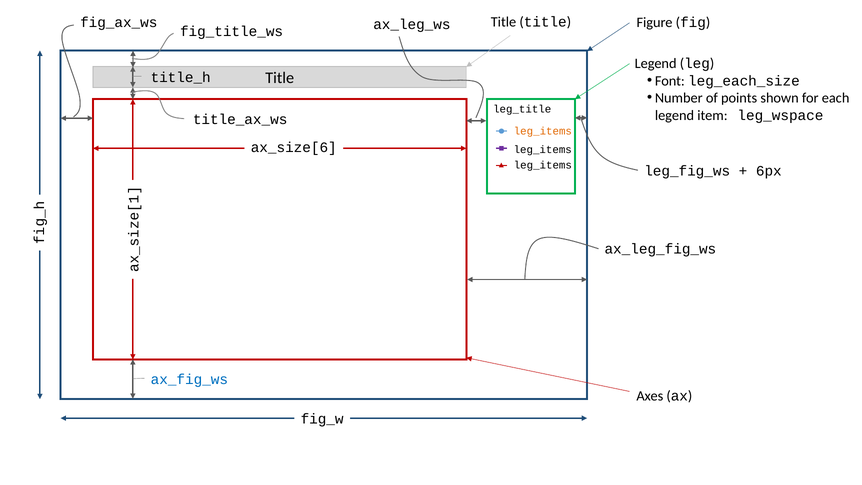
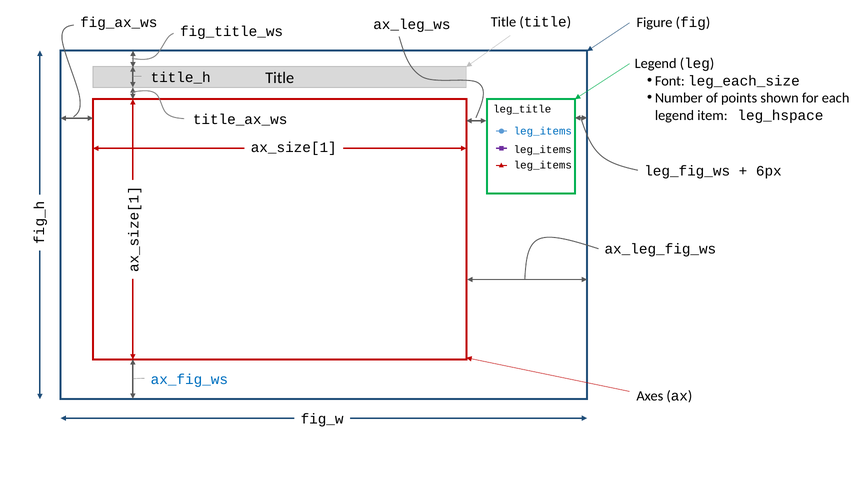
leg_wspace: leg_wspace -> leg_hspace (780, 115)
leg_items colour: orange -> blue (543, 131)
ax_size[6: ax_size[6 -> ax_size[1 (294, 148)
